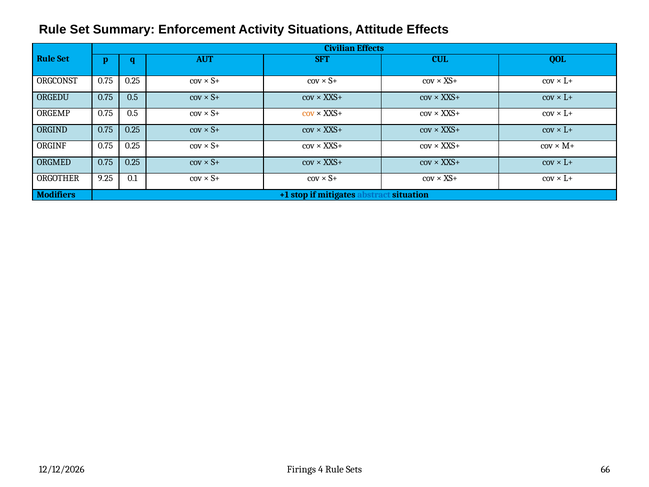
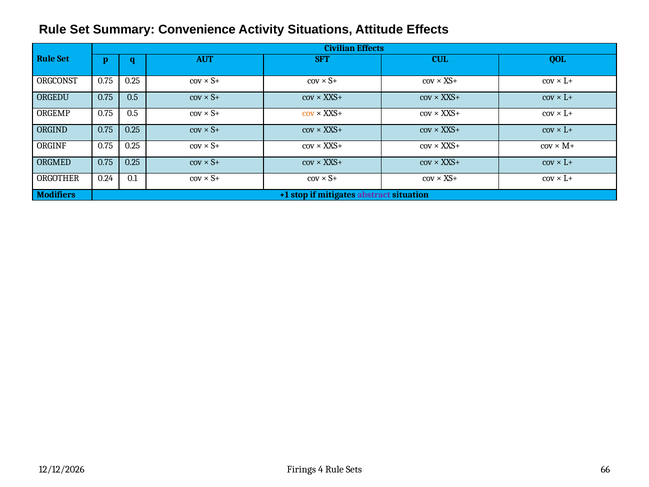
Enforcement: Enforcement -> Convenience (197, 30)
9.25: 9.25 -> 0.24 (106, 178)
abstract colour: blue -> purple (374, 195)
